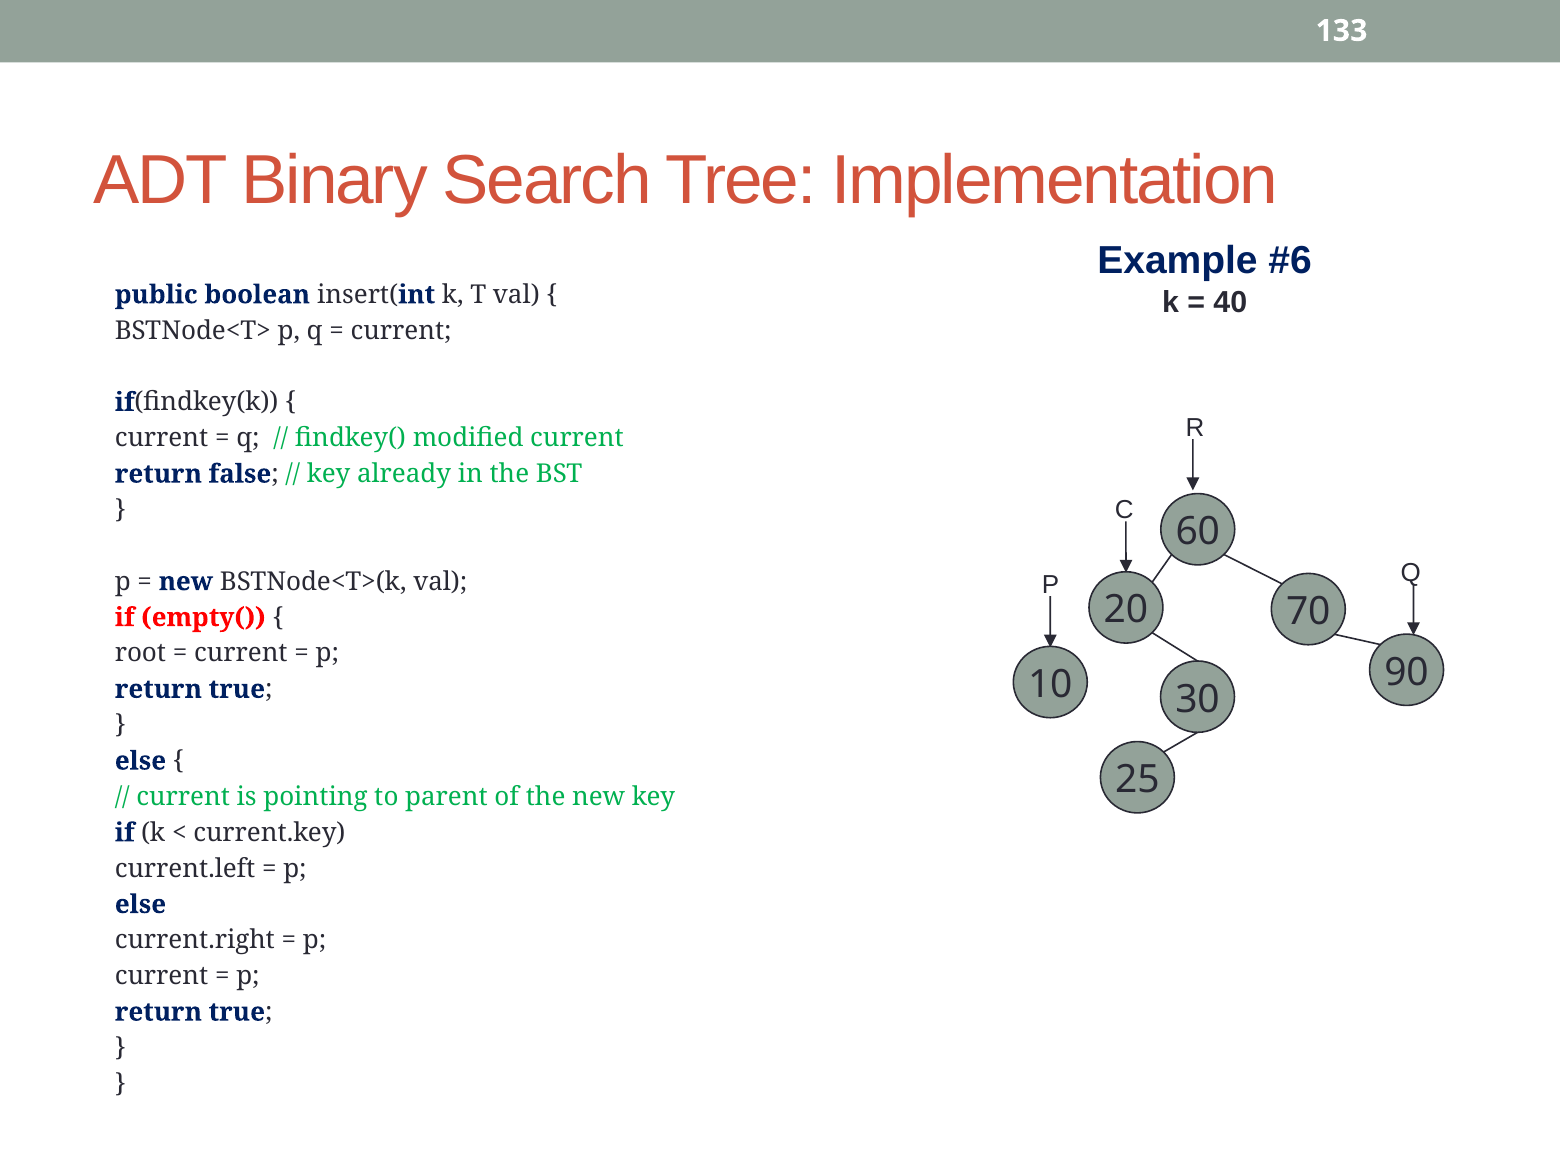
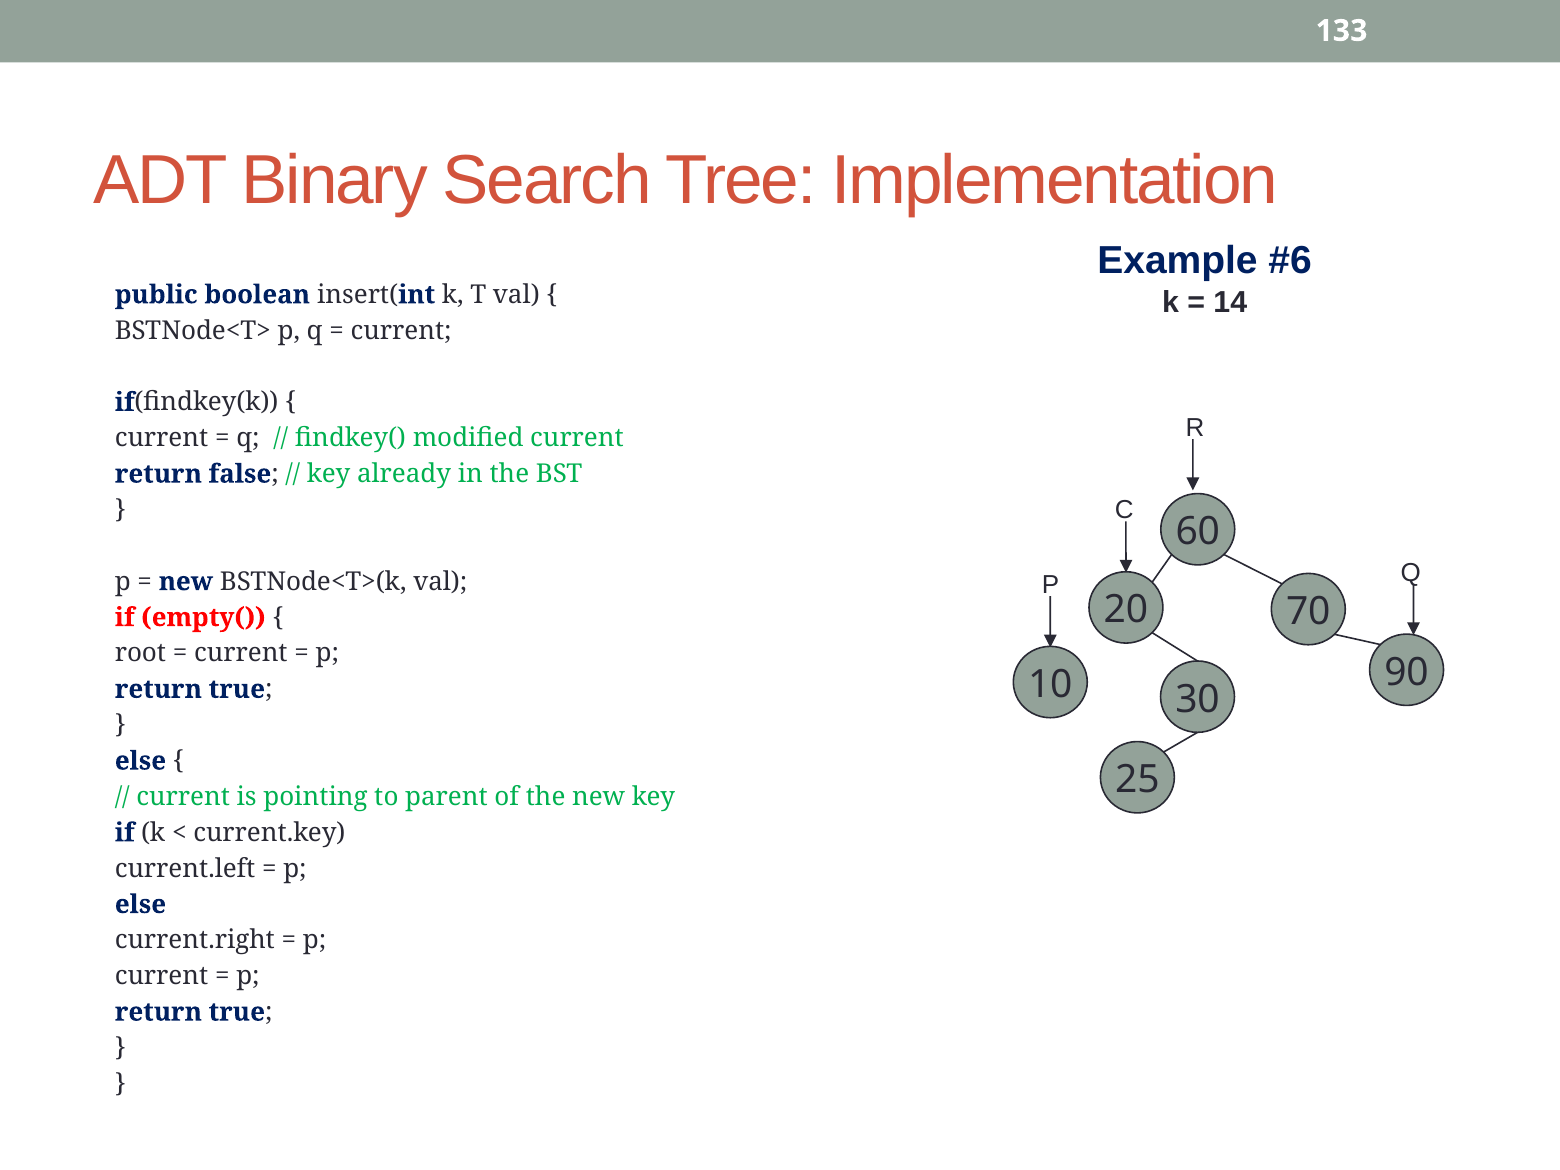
40: 40 -> 14 (1230, 302)
